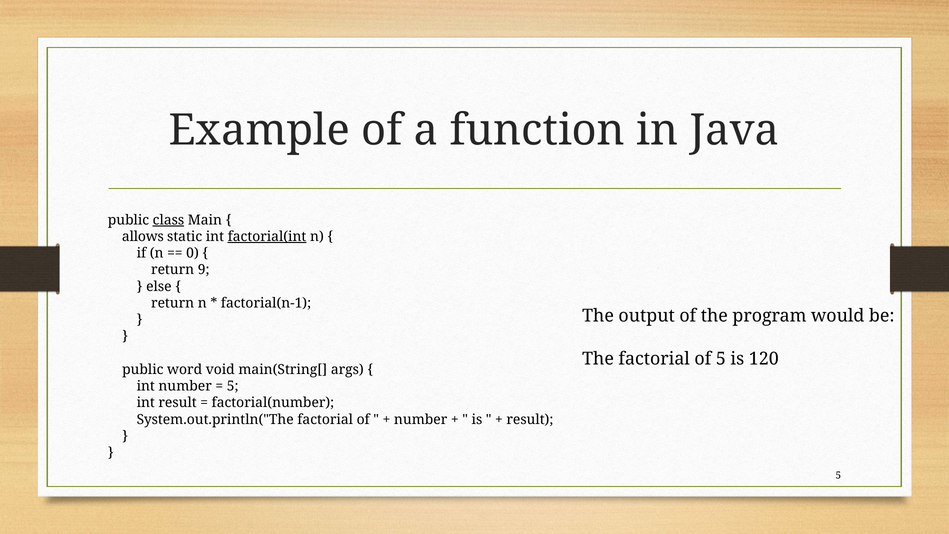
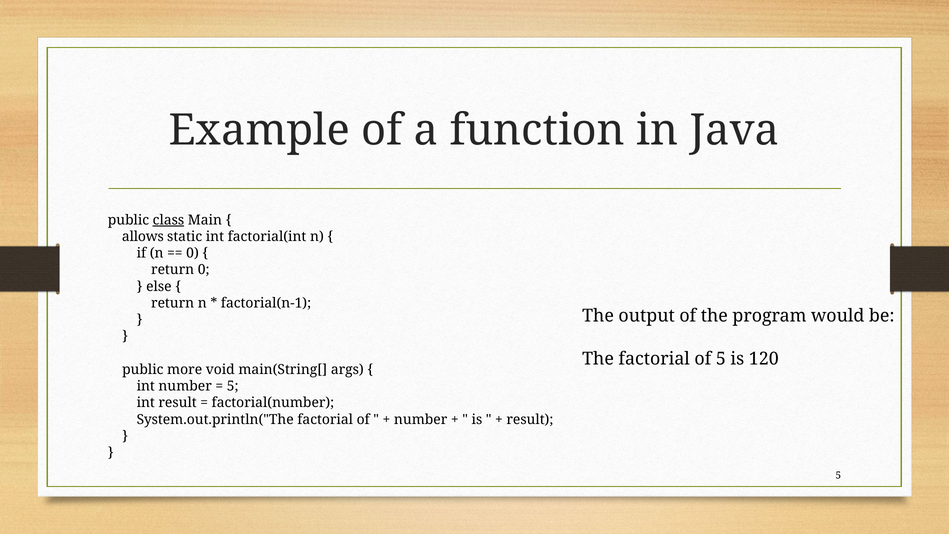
factorial(int underline: present -> none (267, 237)
return 9: 9 -> 0 (204, 270)
word: word -> more (185, 369)
